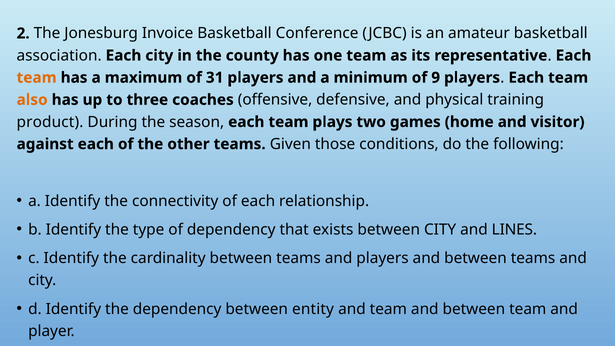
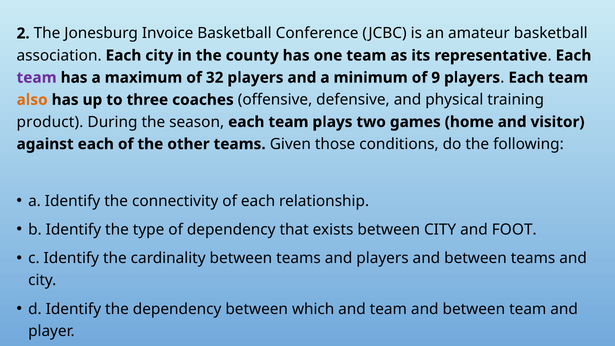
team colour: orange -> purple (37, 78)
31: 31 -> 32 (215, 78)
and LINES: LINES -> FOOT (514, 230)
entity: entity -> which (313, 309)
